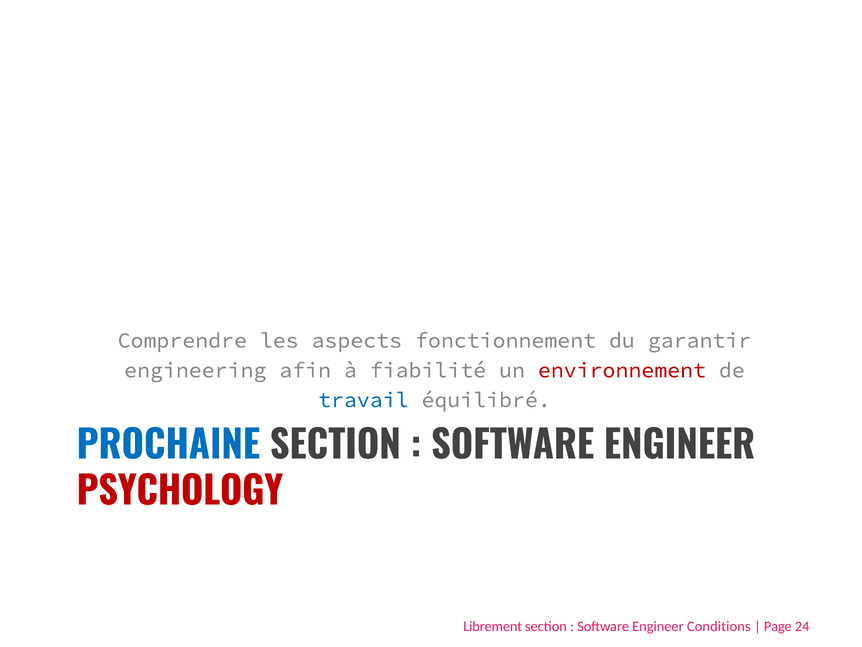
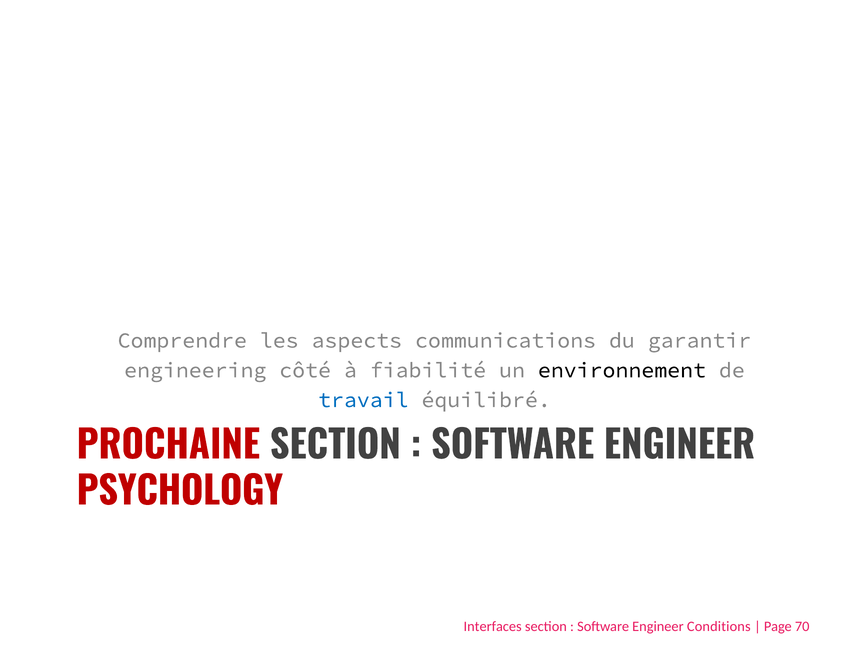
fonctionnement: fonctionnement -> communications (506, 340)
afin: afin -> côté (305, 370)
environnement colour: red -> black (622, 370)
PROCHAINE colour: blue -> red (168, 445)
Librement: Librement -> Interfaces (493, 626)
24: 24 -> 70 (802, 626)
